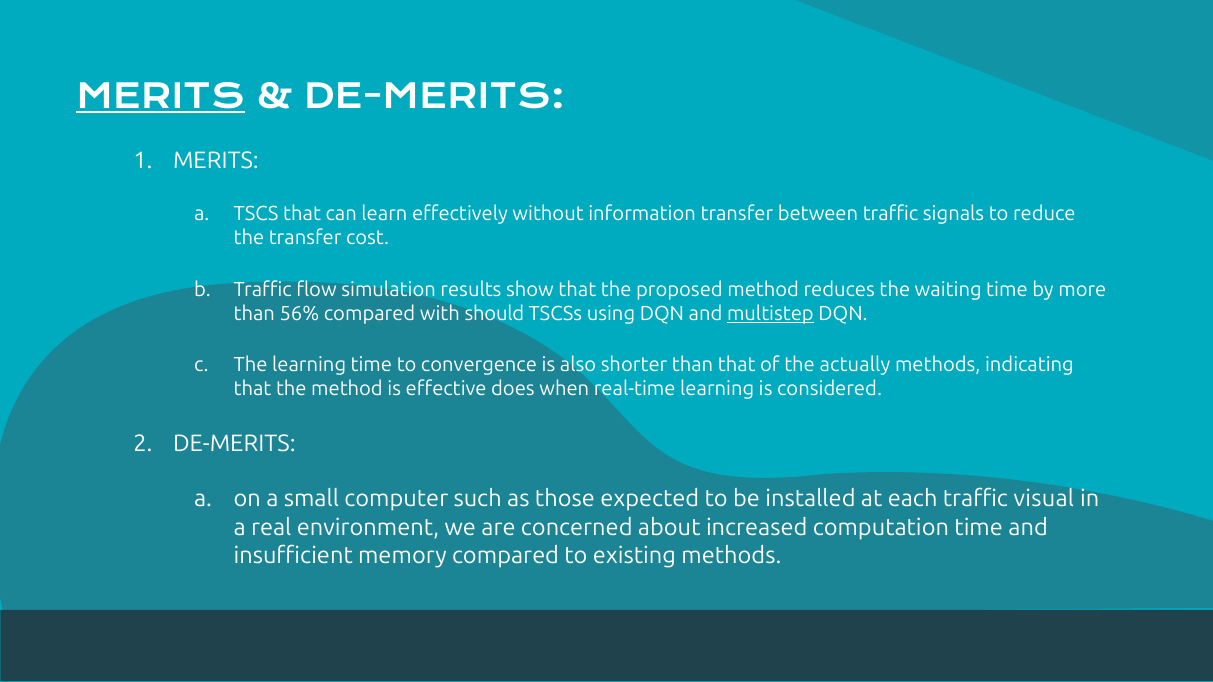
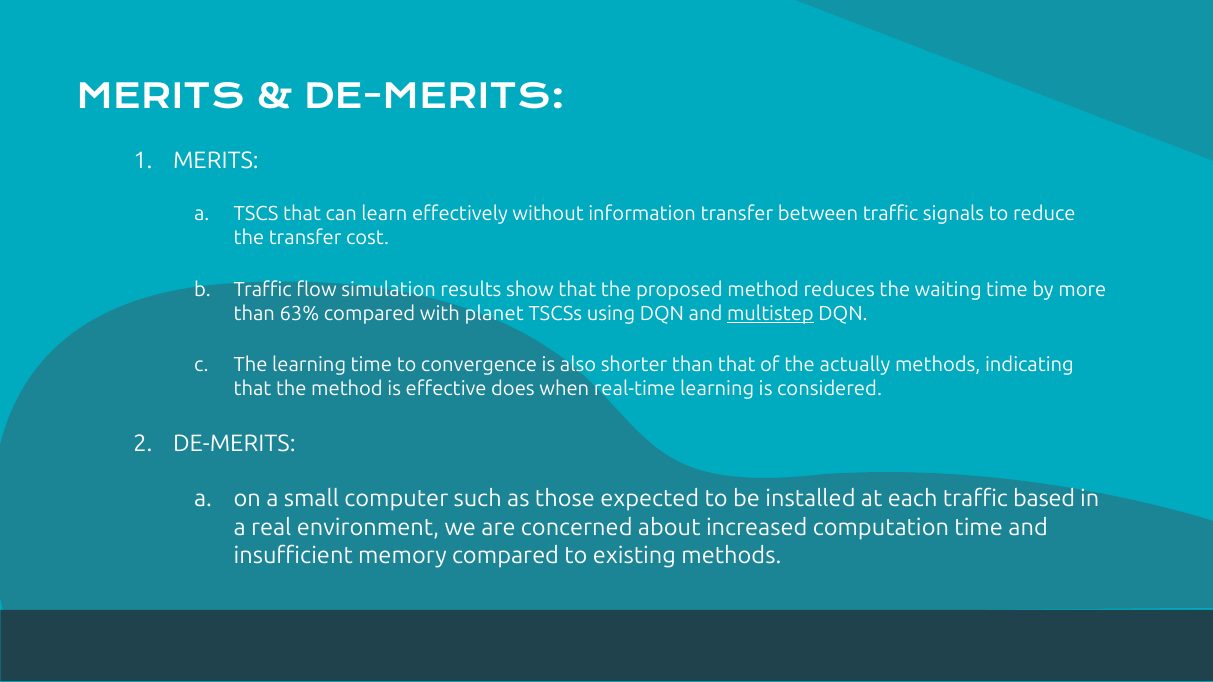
MERITS underline: present -> none (161, 98)
56%: 56% -> 63% (299, 314)
should: should -> planet (494, 314)
visual: visual -> based (1044, 499)
